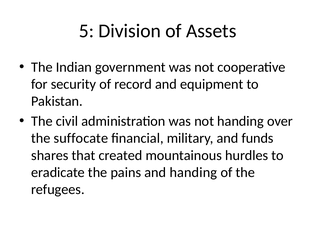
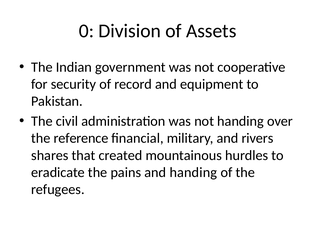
5: 5 -> 0 (86, 31)
suffocate: suffocate -> reference (81, 138)
funds: funds -> rivers (258, 138)
